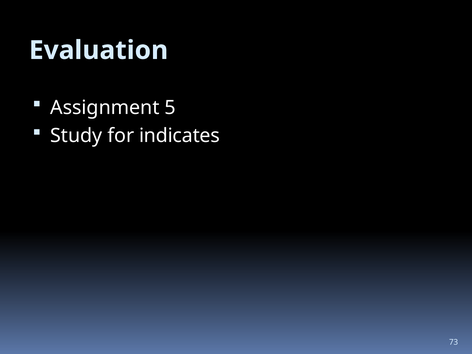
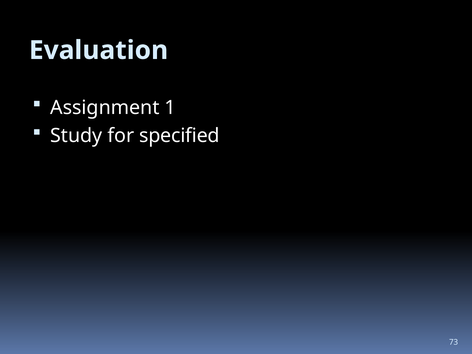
5: 5 -> 1 (170, 108)
indicates: indicates -> specified (179, 136)
